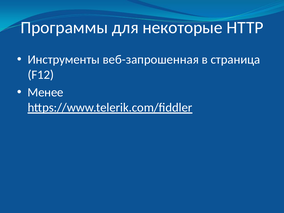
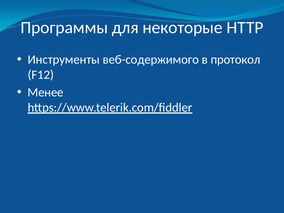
веб-запрошенная: веб-запрошенная -> веб-содержимого (151, 60)
страница: страница -> протокол (235, 60)
